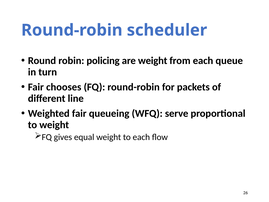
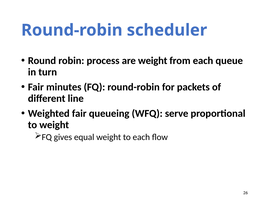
policing: policing -> process (103, 61)
chooses: chooses -> minutes (64, 87)
